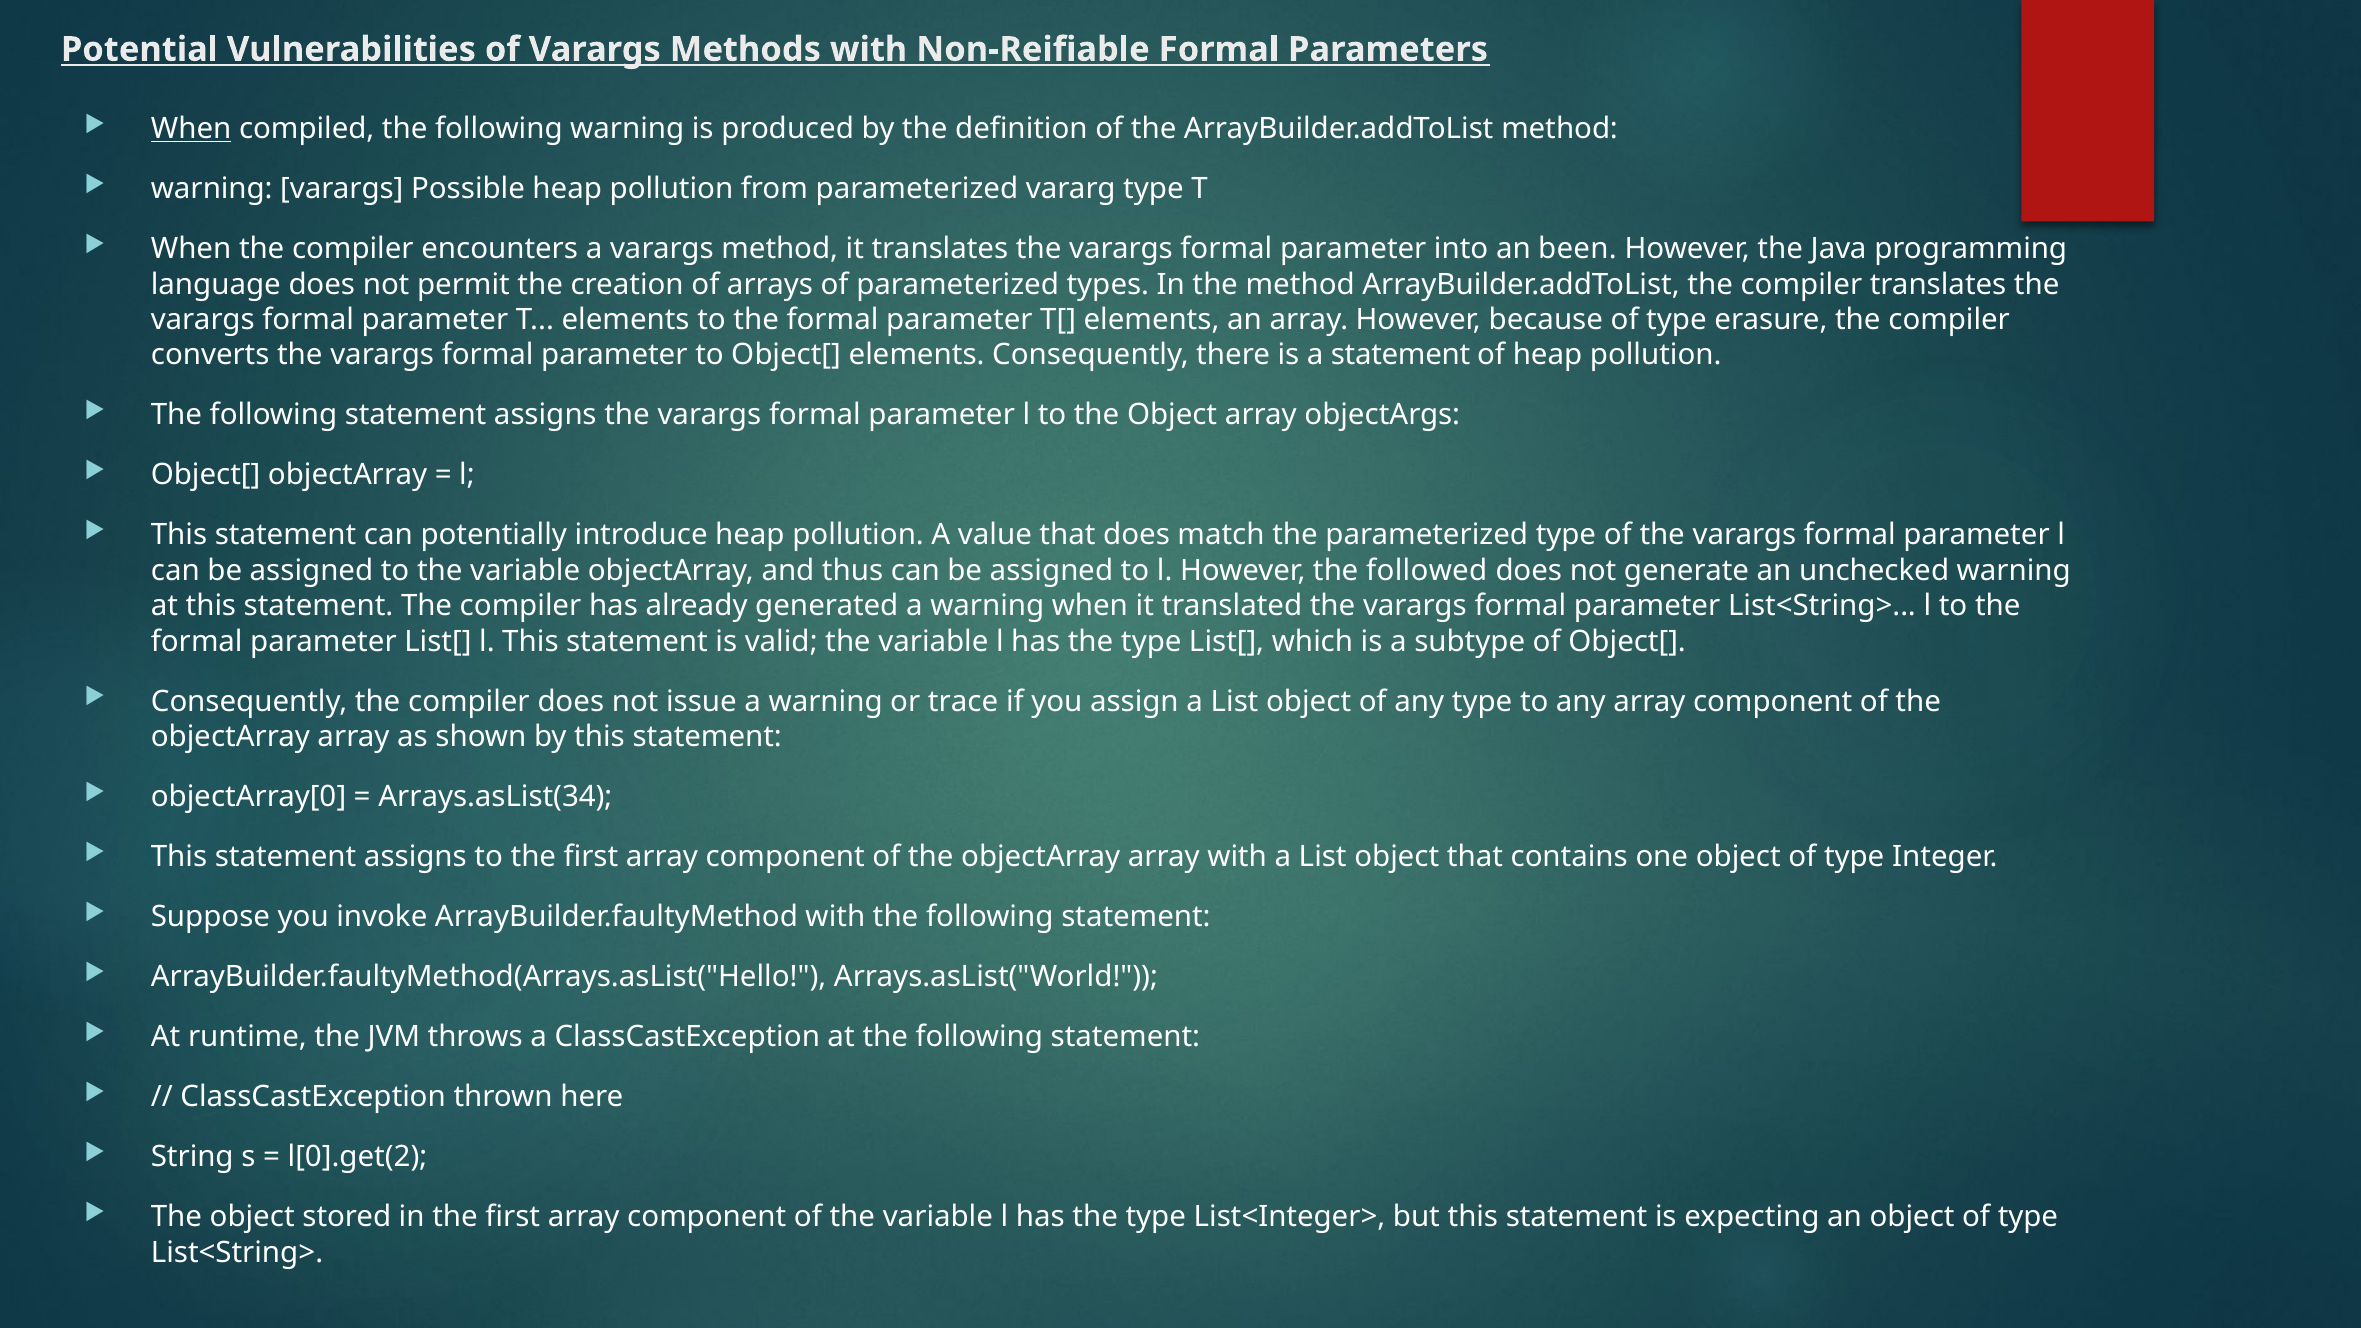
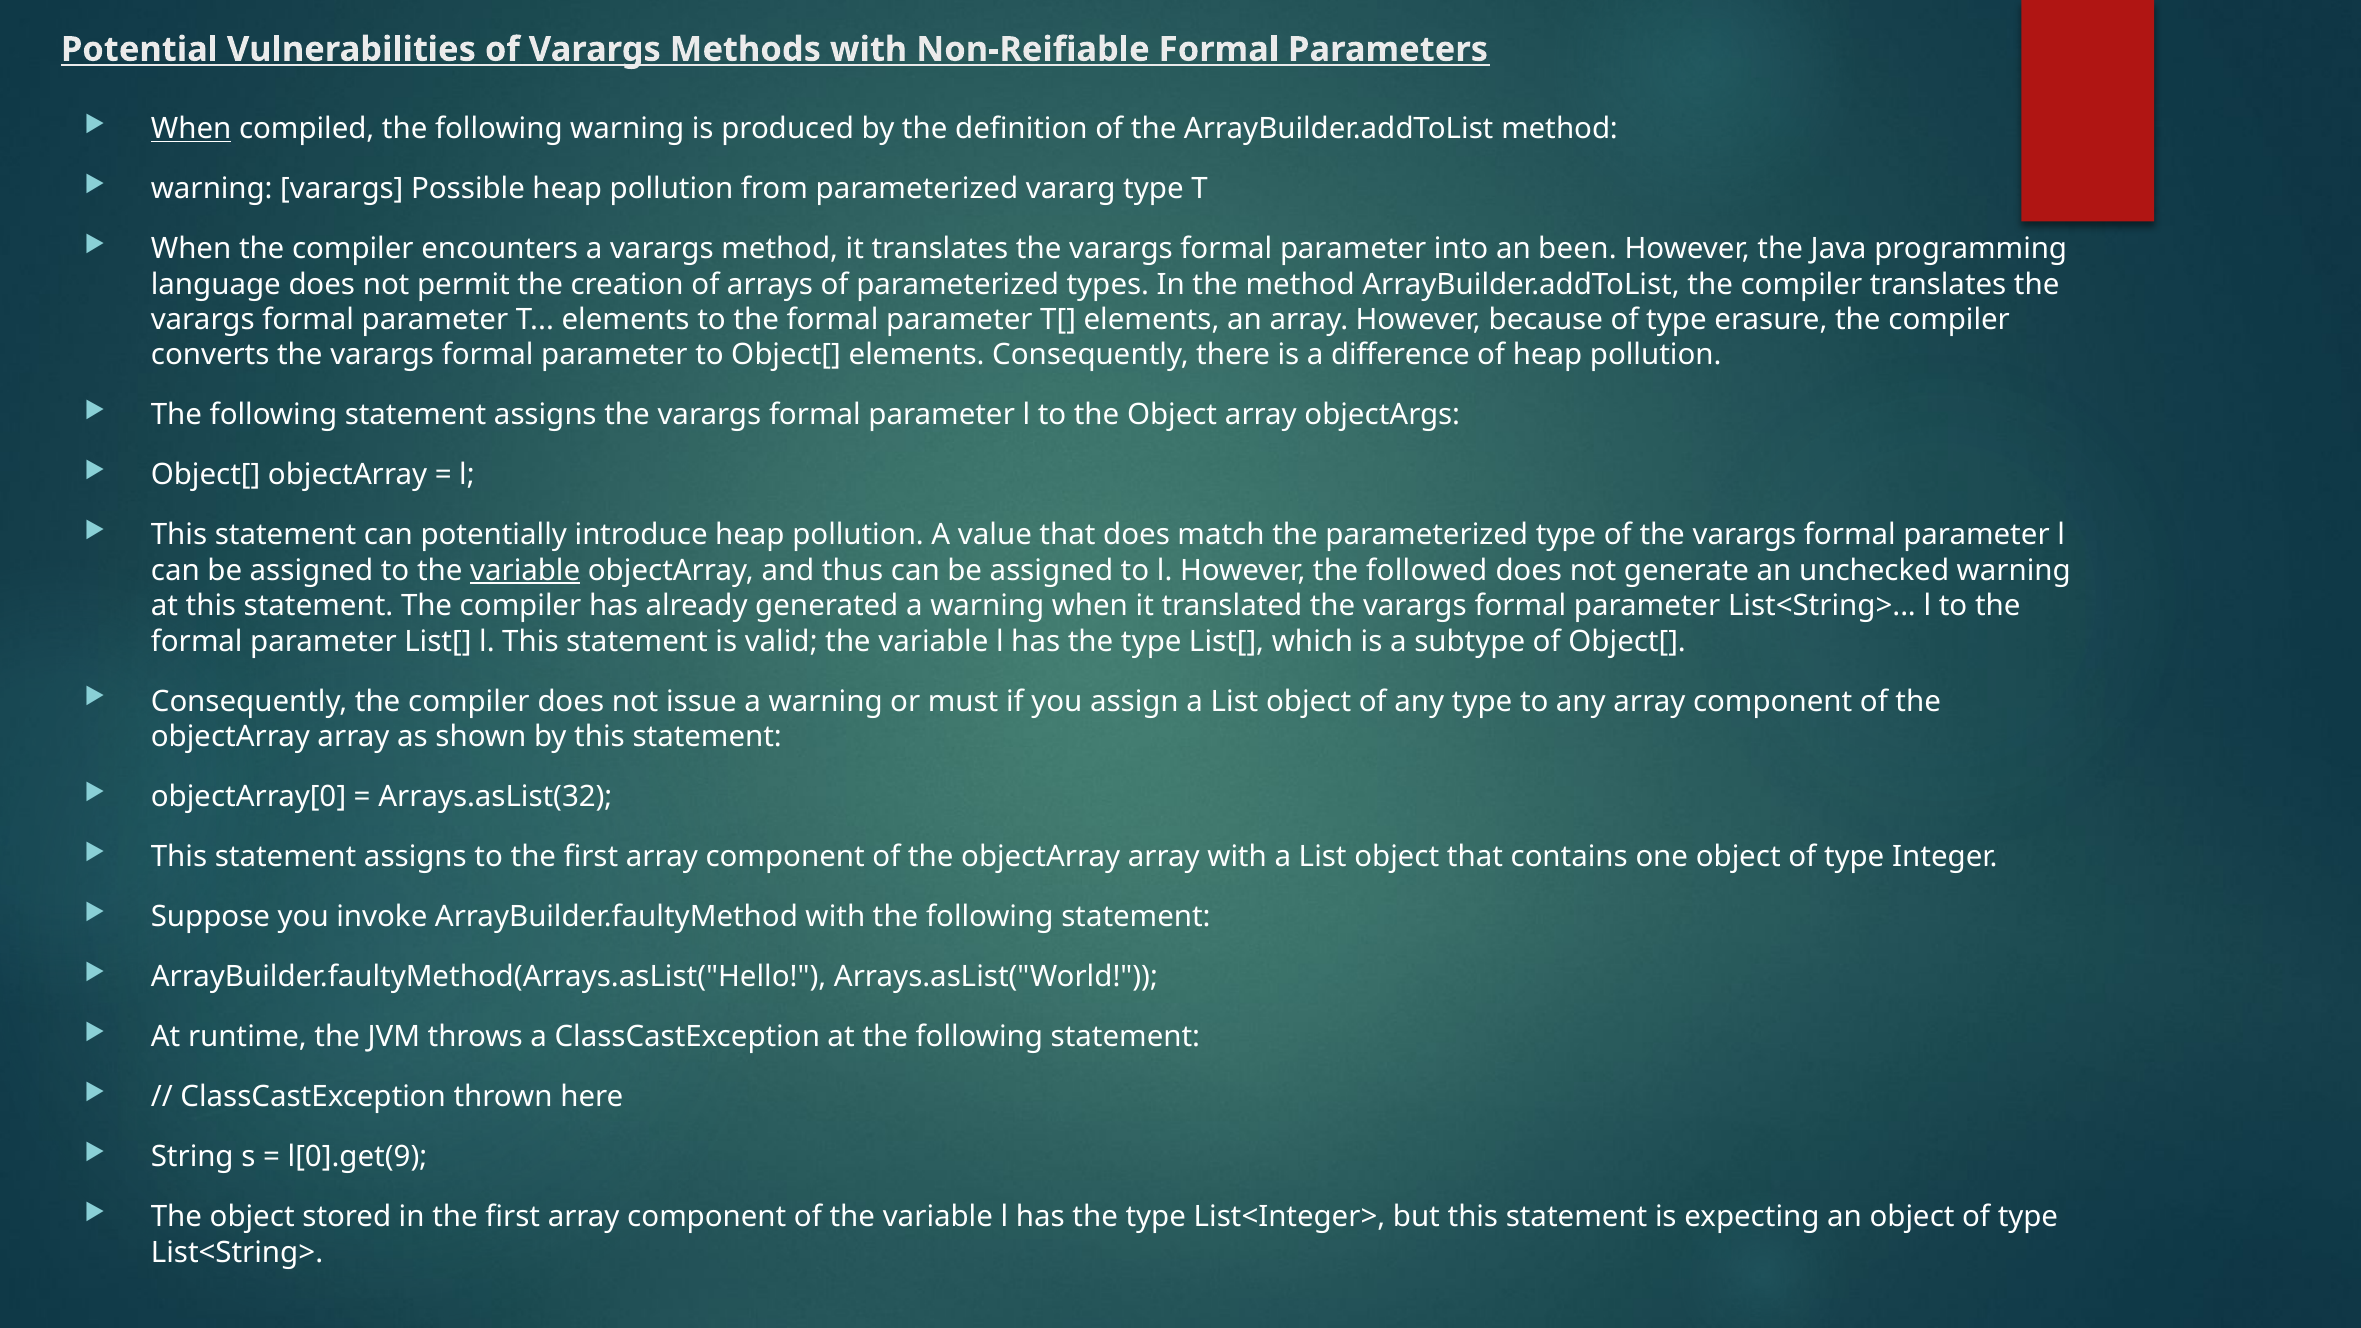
a statement: statement -> difference (1400, 355)
variable underline: none -> present (525, 571)
trace: trace -> must (963, 701)
Arrays.asList(34: Arrays.asList(34 -> Arrays.asList(32 (495, 797)
l[0].get(2: l[0].get(2 -> l[0].get(9 (357, 1157)
